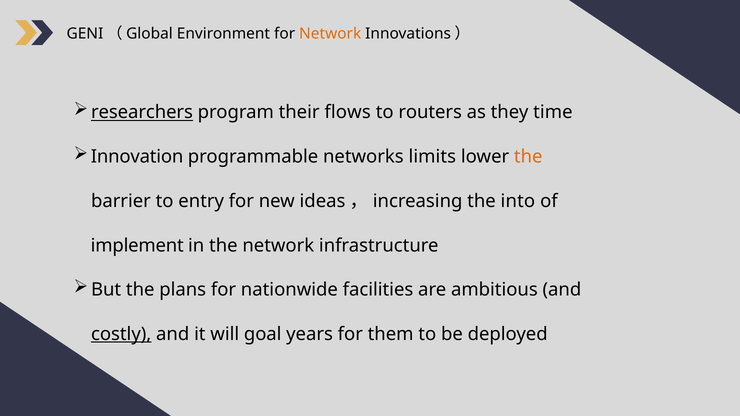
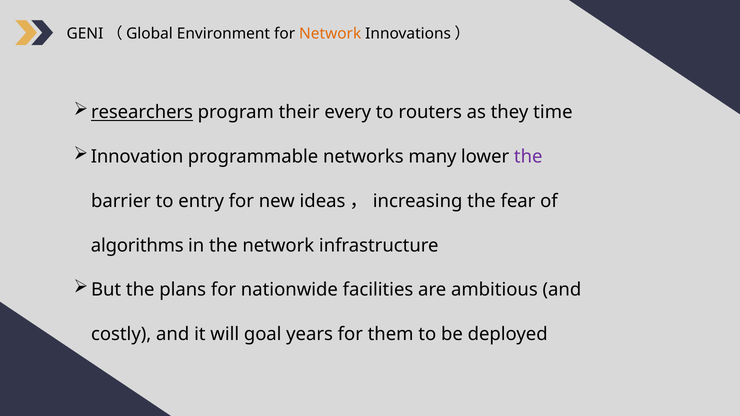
flows: flows -> every (348, 112)
limits: limits -> many (432, 157)
the colour: orange -> purple (528, 157)
into: into -> fear (518, 201)
implement: implement -> algorithms (137, 246)
costly underline: present -> none (121, 334)
